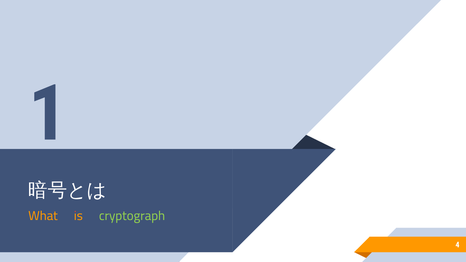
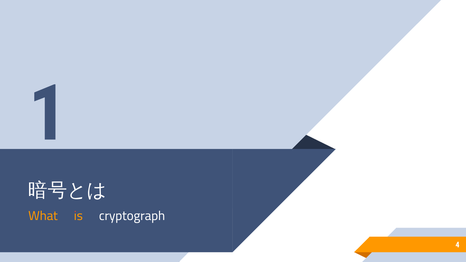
cryptograph colour: light green -> white (132, 216)
